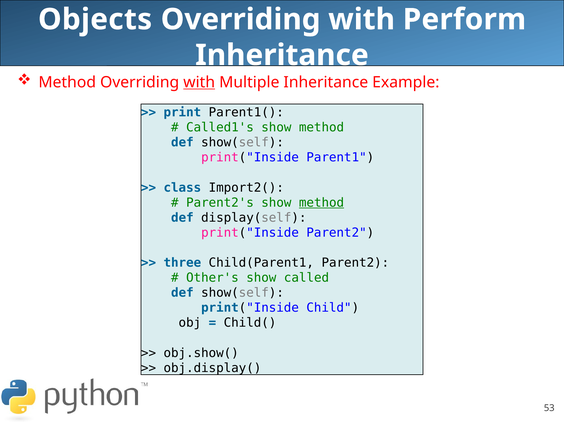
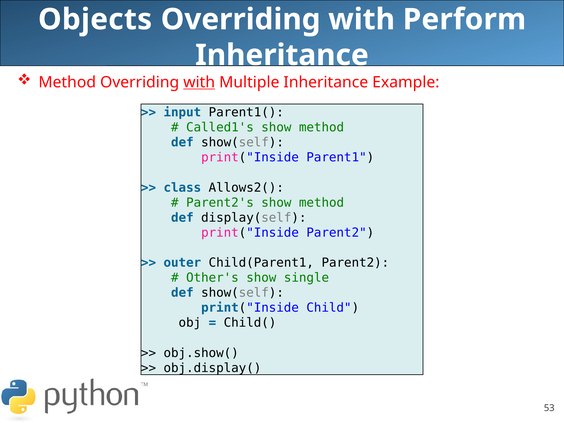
print: print -> input (182, 112)
Import2(: Import2( -> Allows2( (246, 188)
method underline: present -> none (322, 203)
three: three -> outer (182, 263)
called: called -> single (306, 278)
